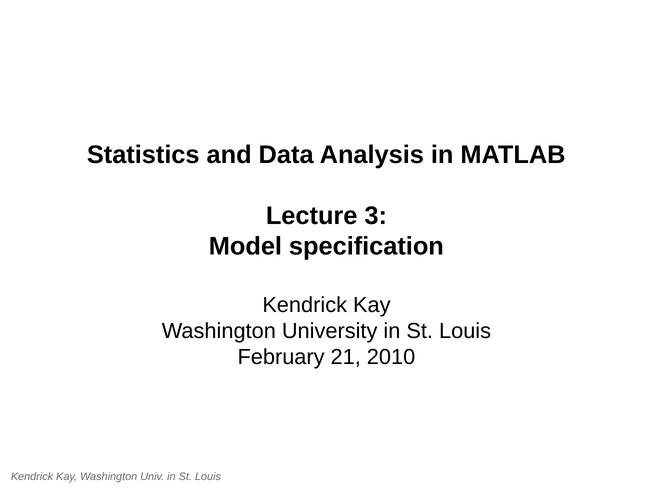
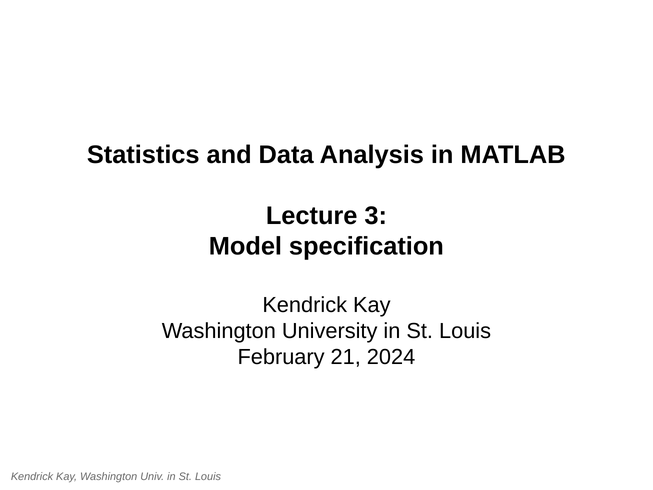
2010: 2010 -> 2024 (391, 357)
